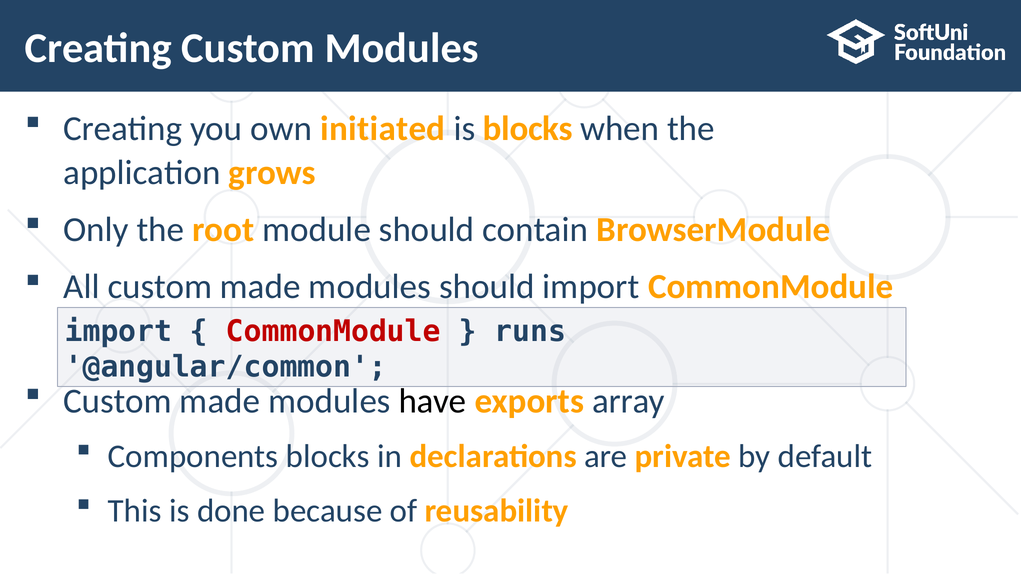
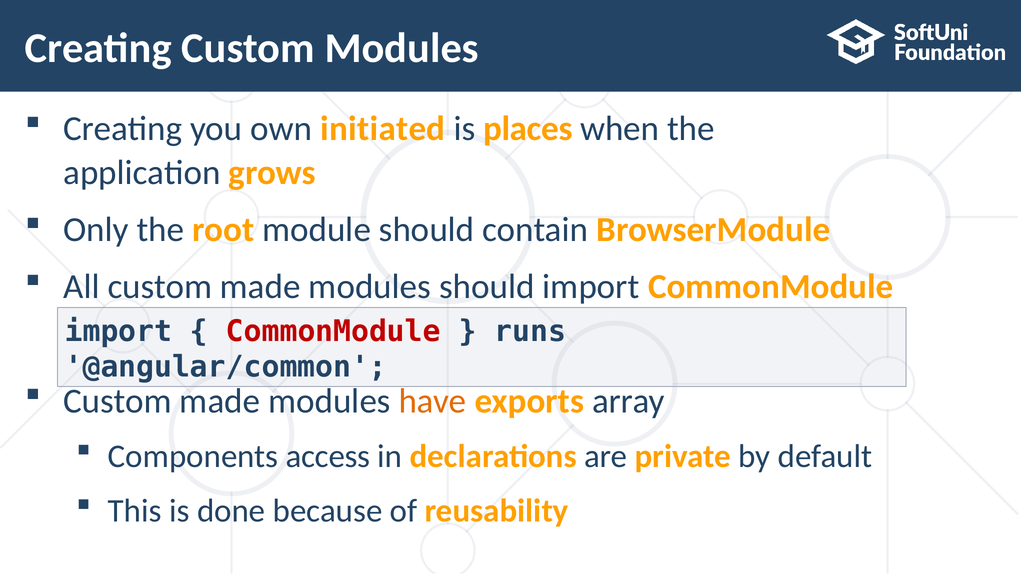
is blocks: blocks -> places (528, 129)
have colour: black -> orange (433, 401)
Components blocks: blocks -> access (328, 457)
